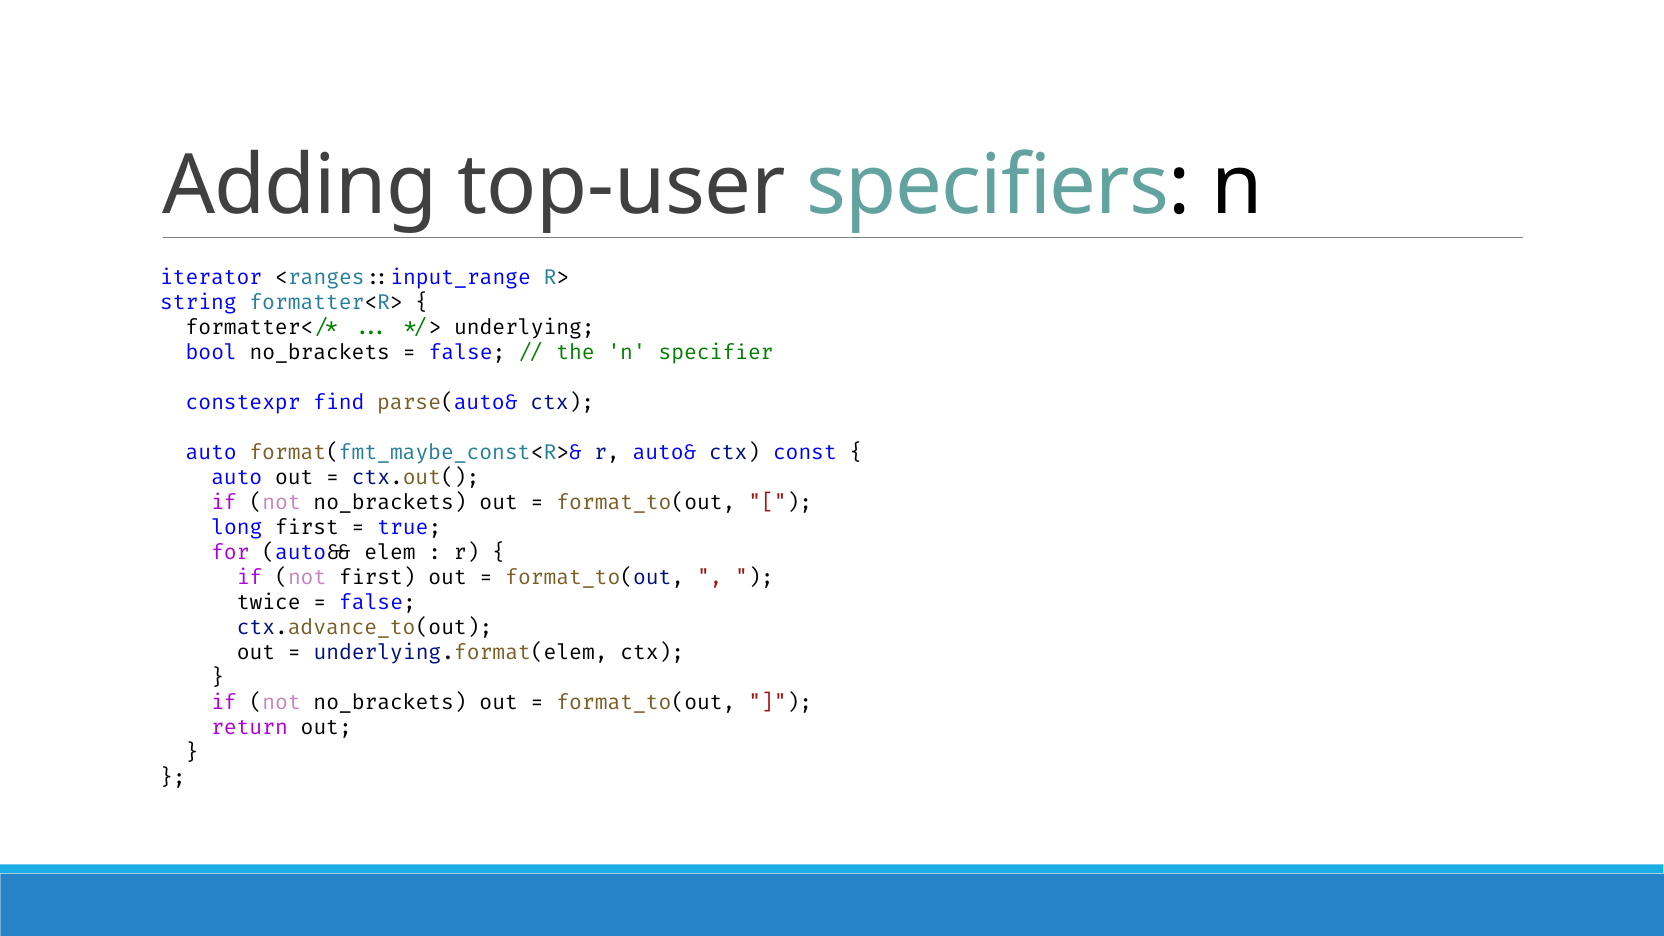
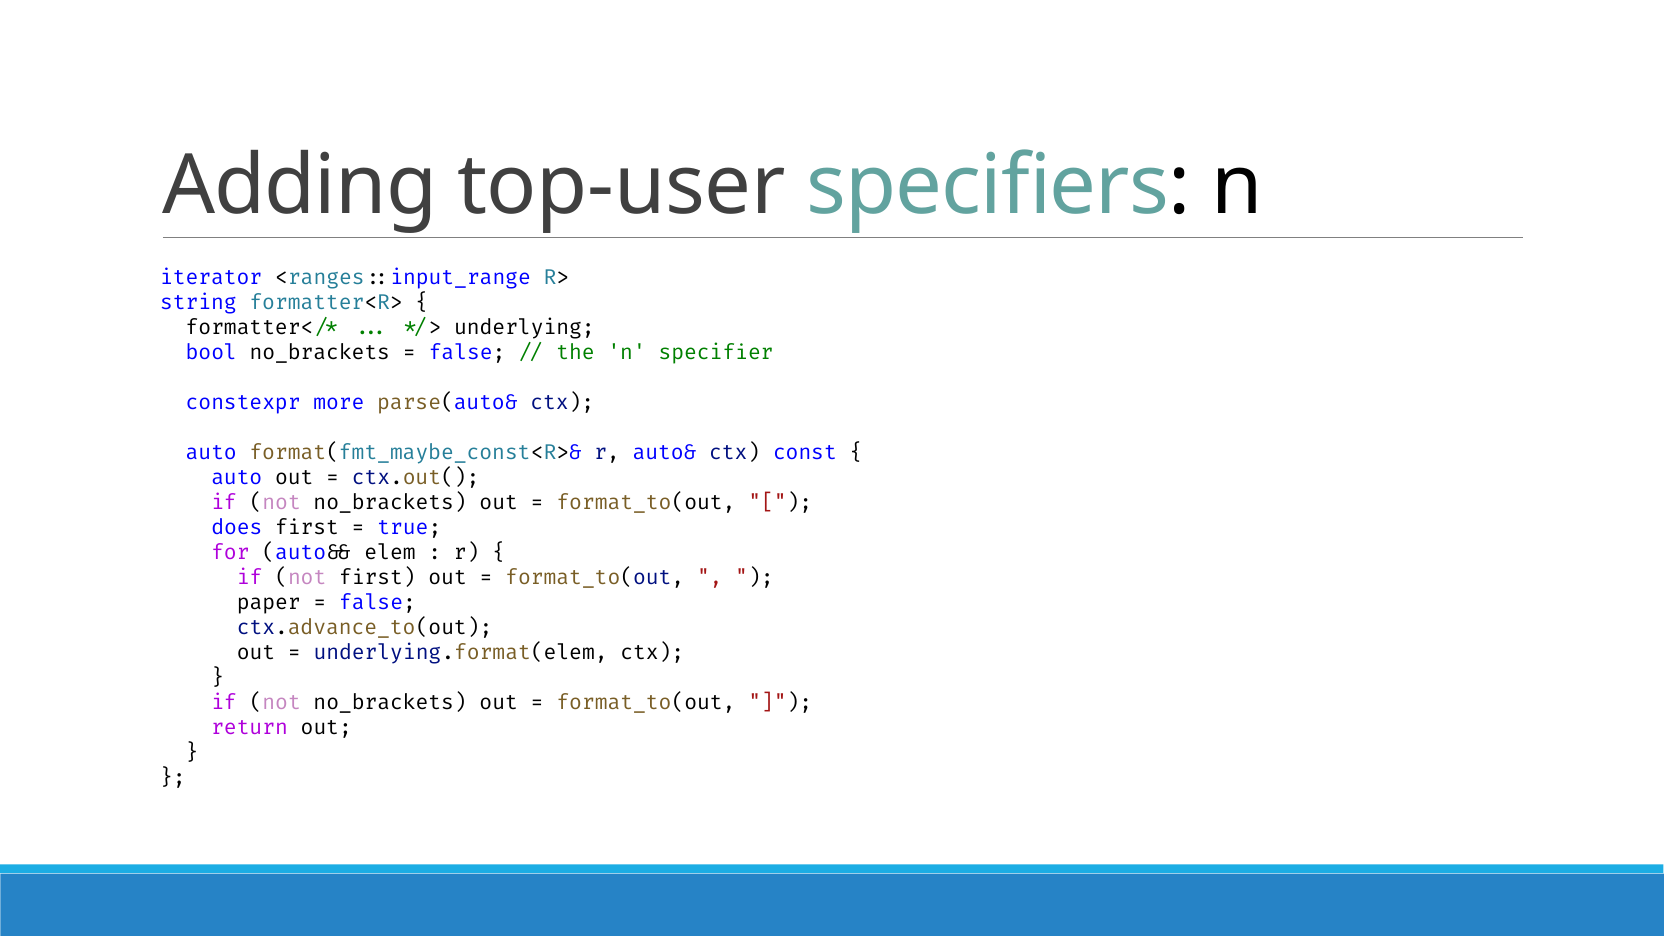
find: find -> more (339, 403)
long: long -> does (237, 528)
twice: twice -> paper (269, 603)
